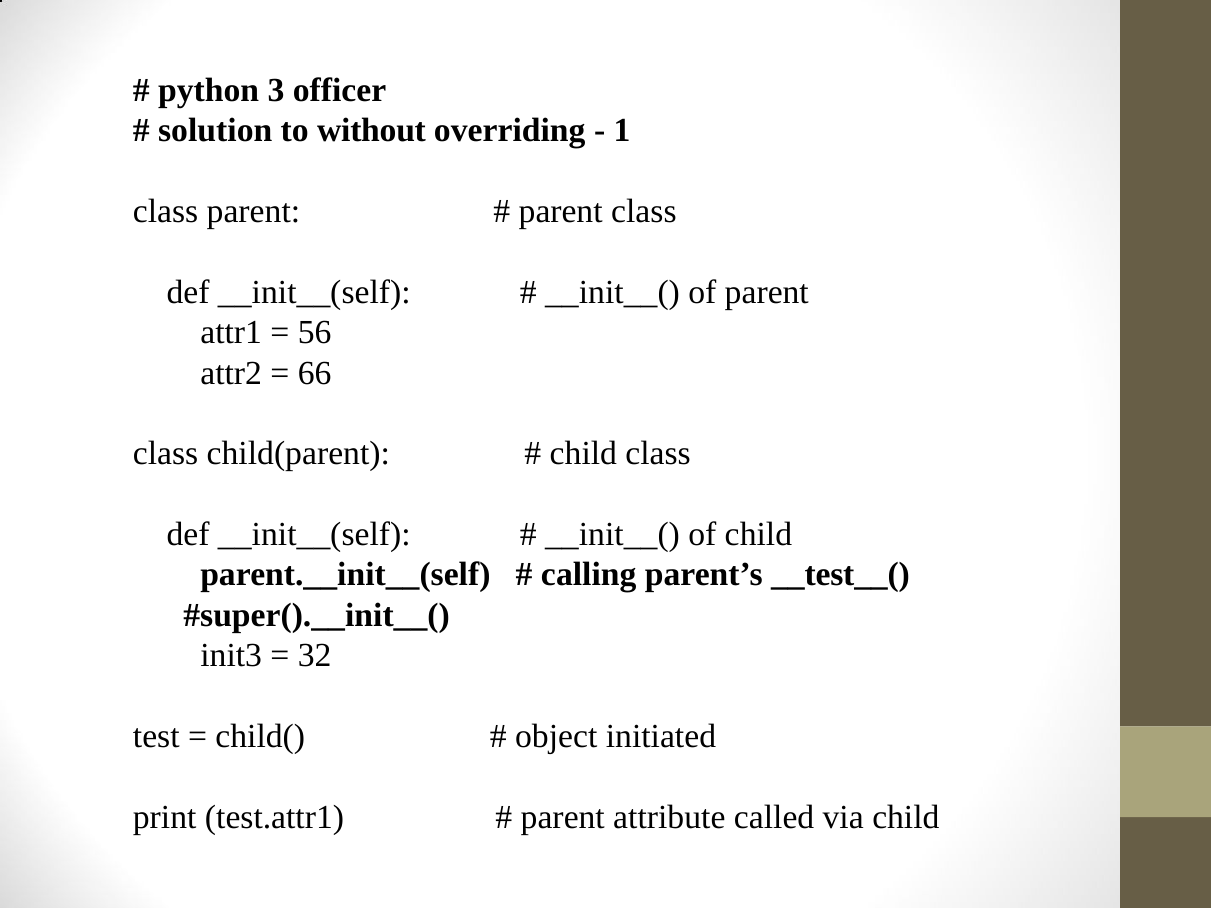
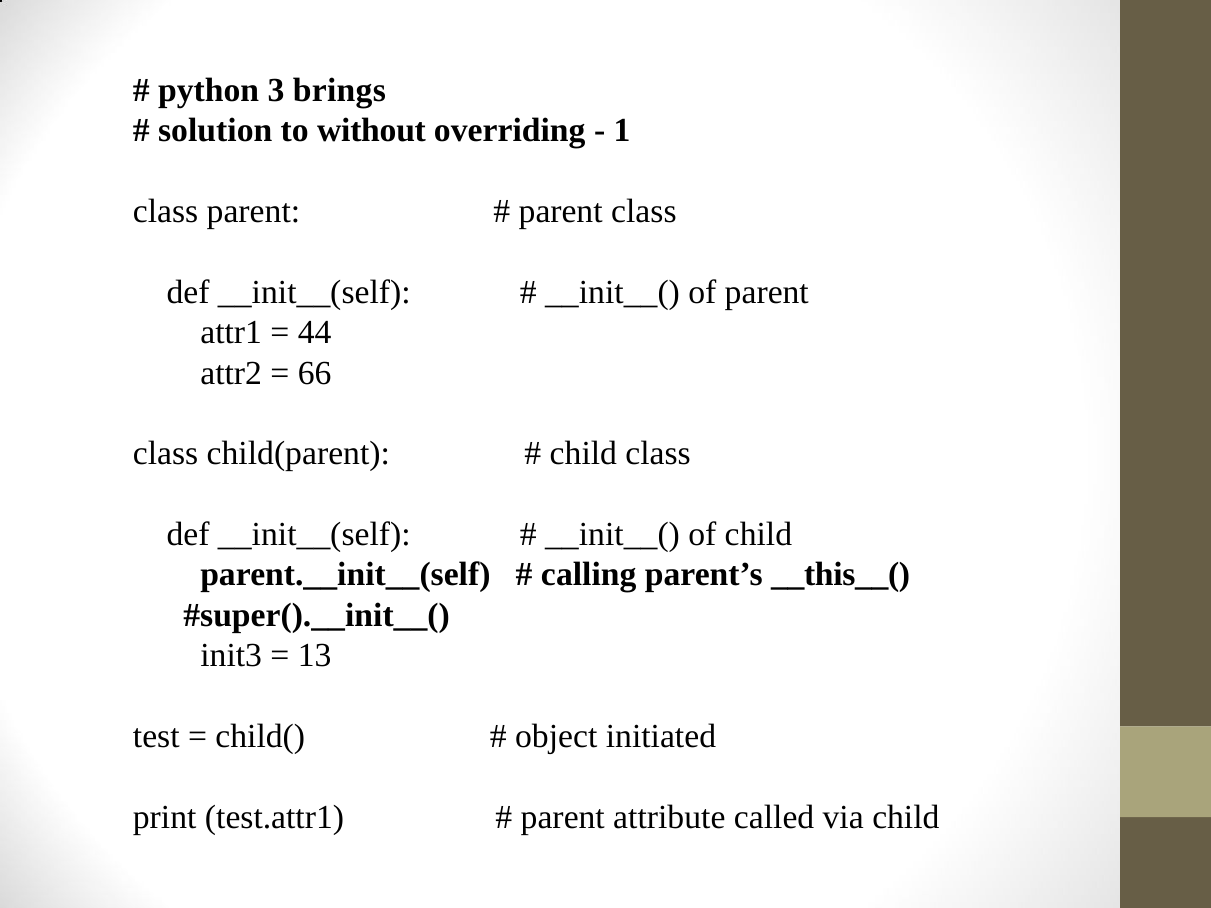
officer: officer -> brings (339, 90)
56: 56 -> 44 (315, 333)
__test__(: __test__( -> __this__( (841, 575)
32: 32 -> 13 (315, 656)
